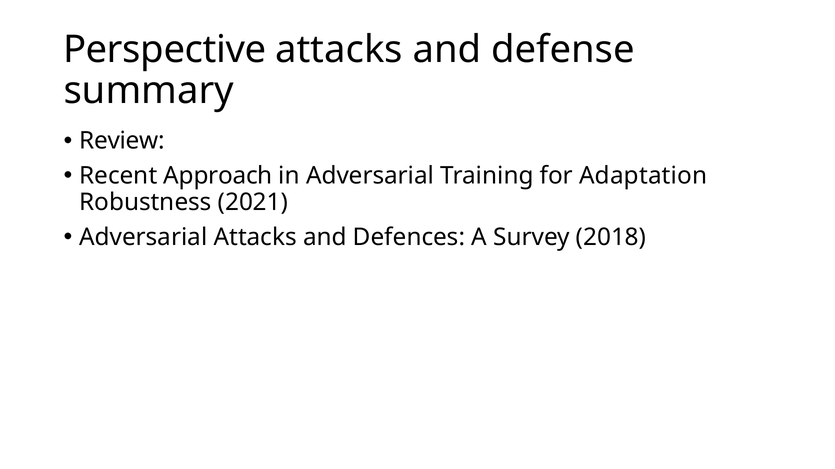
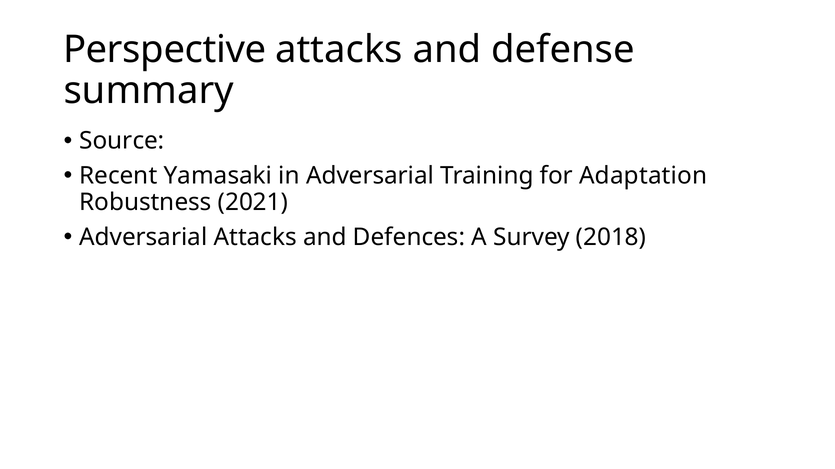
Review: Review -> Source (122, 141)
Approach: Approach -> Yamasaki (218, 176)
